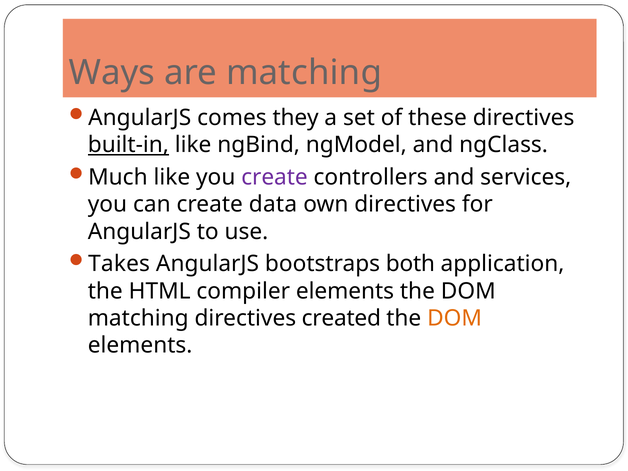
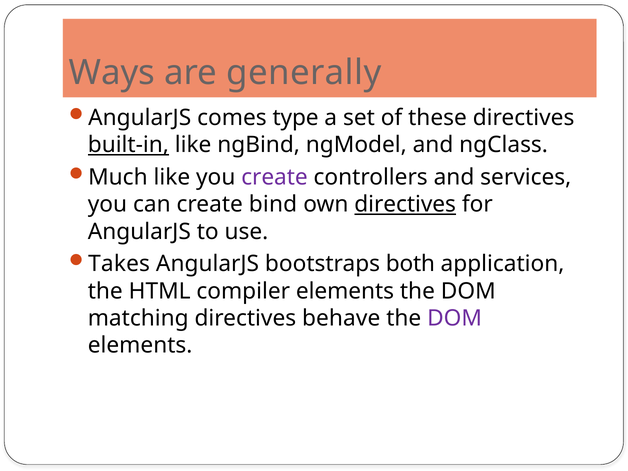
are matching: matching -> generally (304, 73)
they: they -> type (296, 118)
data: data -> bind (273, 204)
directives underline: none -> present (405, 204)
created: created -> behave (341, 318)
DOM colour: orange -> purple (455, 318)
